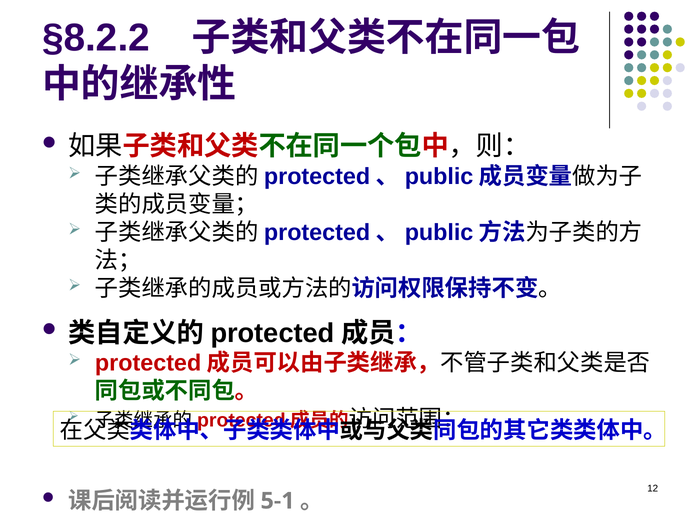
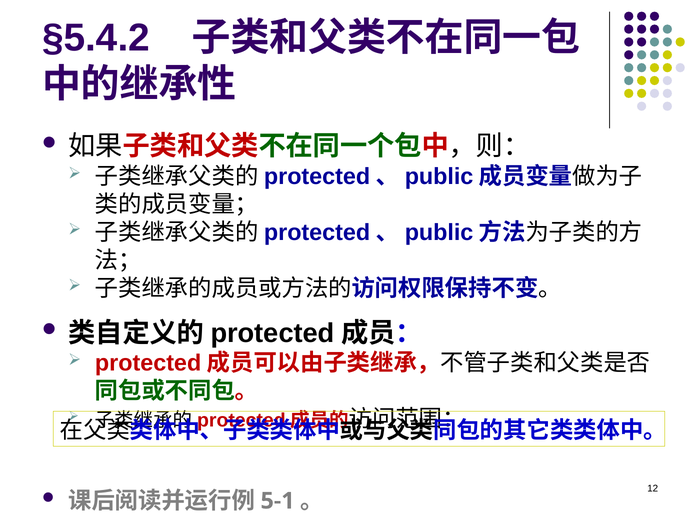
§8.2.2: §8.2.2 -> §5.4.2 (96, 38)
